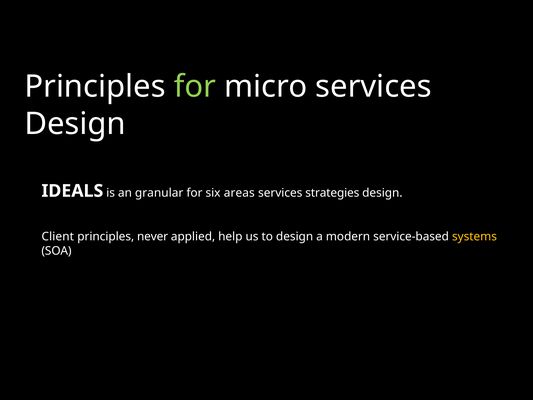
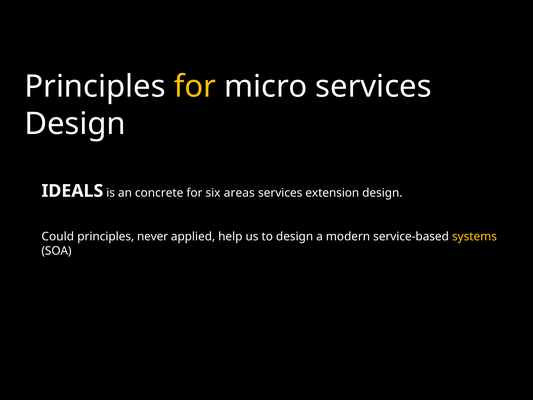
for colour: light green -> yellow (195, 86)
granular: granular -> concrete (159, 193)
strategies: strategies -> extension (332, 193)
Client: Client -> Could (58, 237)
